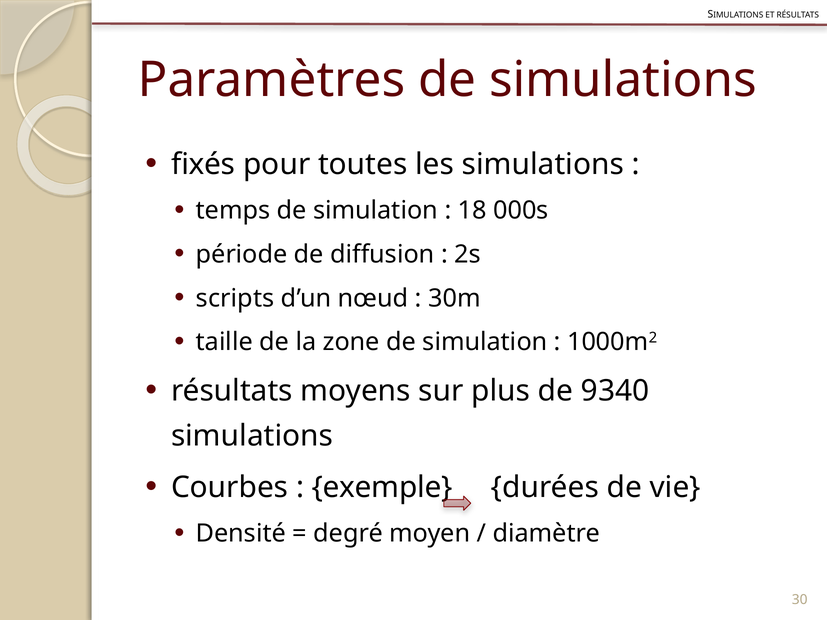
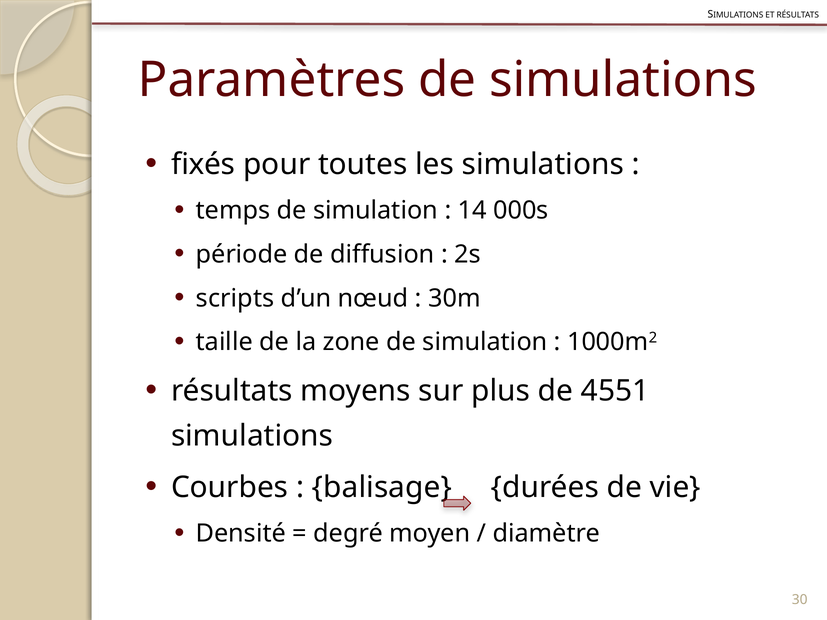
18: 18 -> 14 (472, 211)
9340: 9340 -> 4551 (615, 391)
exemple: exemple -> balisage (382, 488)
